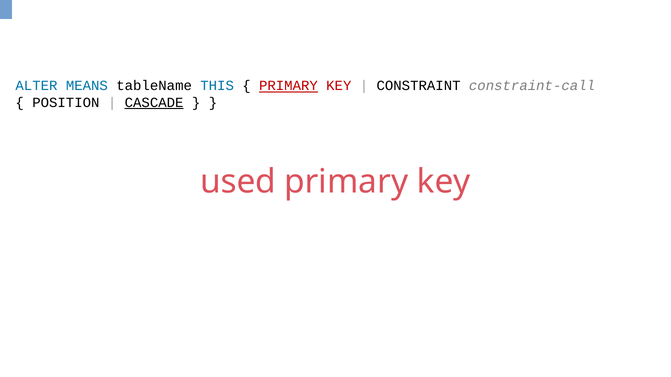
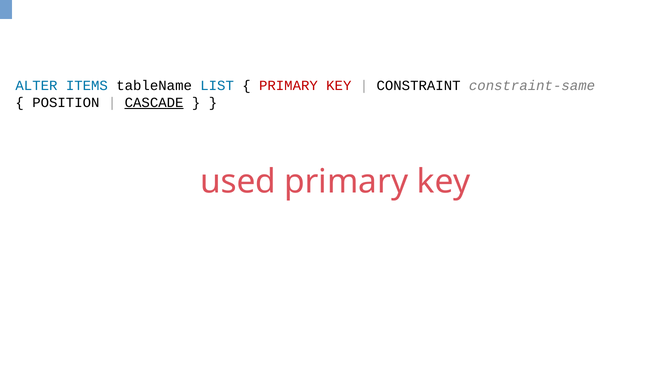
MEANS: MEANS -> ITEMS (87, 86)
THIS: THIS -> LIST (217, 86)
PRIMARY underline: present -> none (288, 86)
constraint-call: constraint-call -> constraint-same (532, 86)
